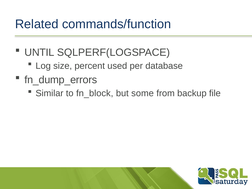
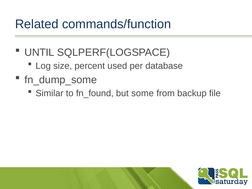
fn_dump_errors: fn_dump_errors -> fn_dump_some (61, 80)
fn_block: fn_block -> fn_found (95, 93)
